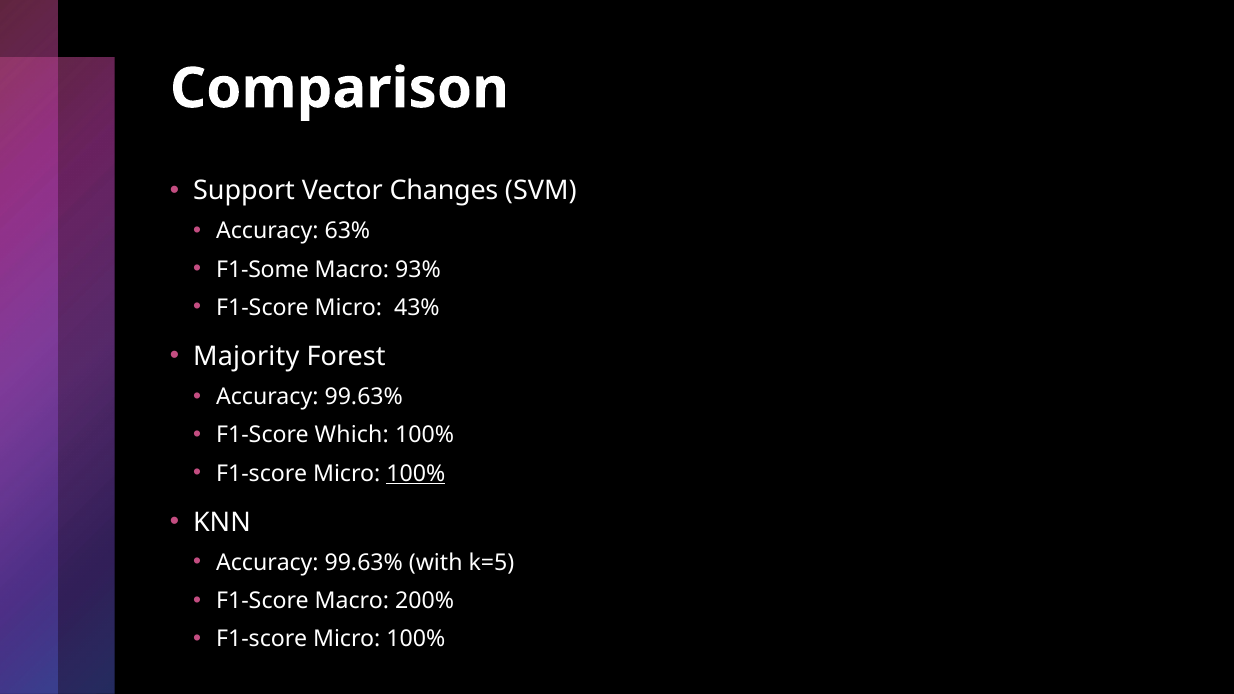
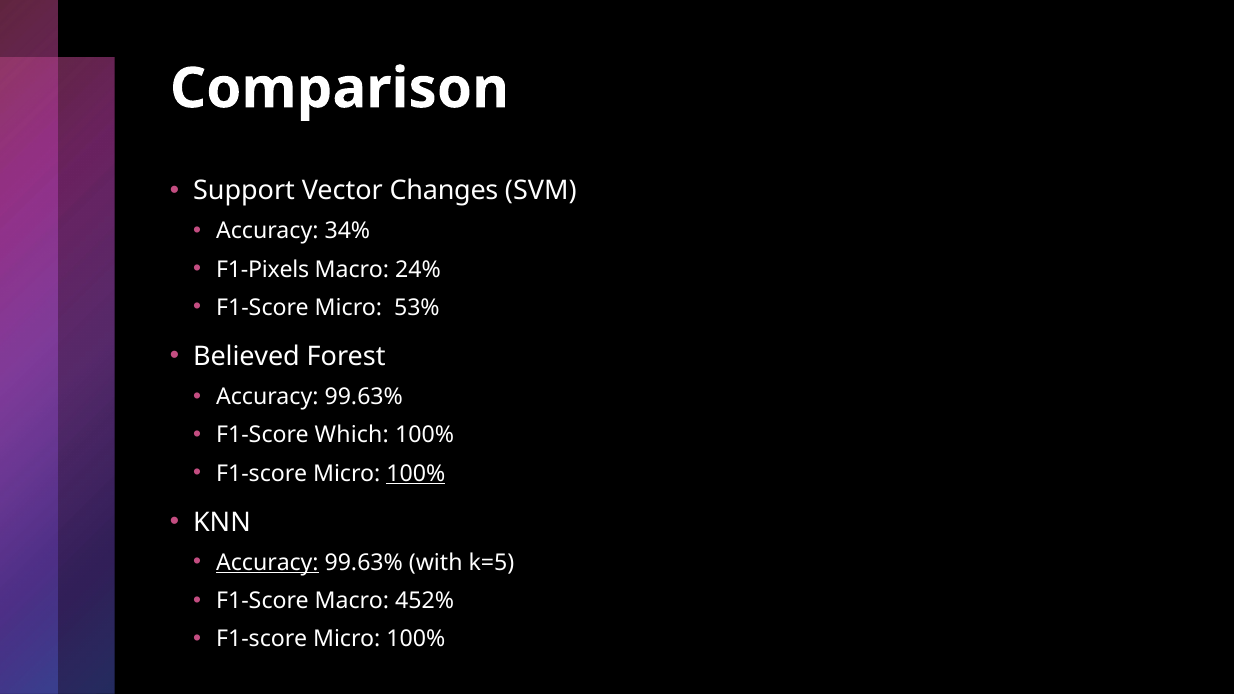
63%: 63% -> 34% (347, 231)
F1-Some: F1-Some -> F1-Pixels (263, 269)
93%: 93% -> 24% (418, 269)
43%: 43% -> 53% (417, 308)
Majority: Majority -> Believed (246, 357)
Accuracy underline: none -> present (267, 563)
200%: 200% -> 452% (425, 601)
